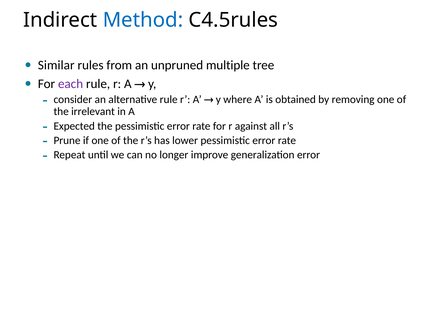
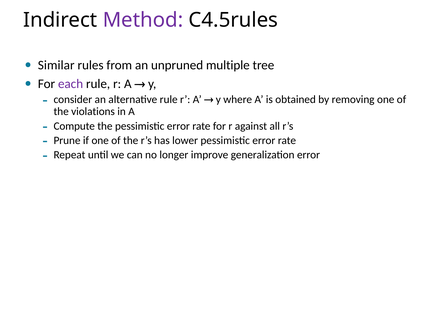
Method colour: blue -> purple (143, 20)
irrelevant: irrelevant -> violations (93, 111)
Expected: Expected -> Compute (74, 126)
